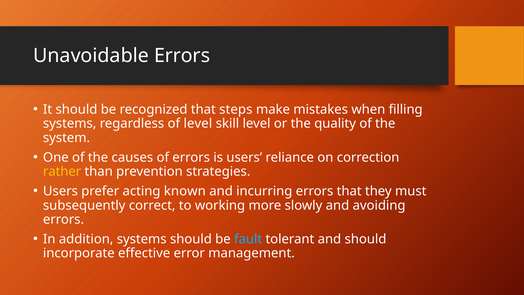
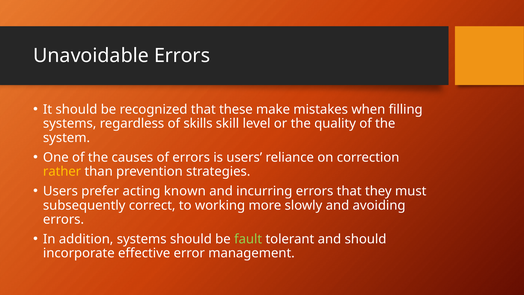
steps: steps -> these (236, 109)
of level: level -> skills (198, 124)
fault colour: light blue -> light green (248, 239)
